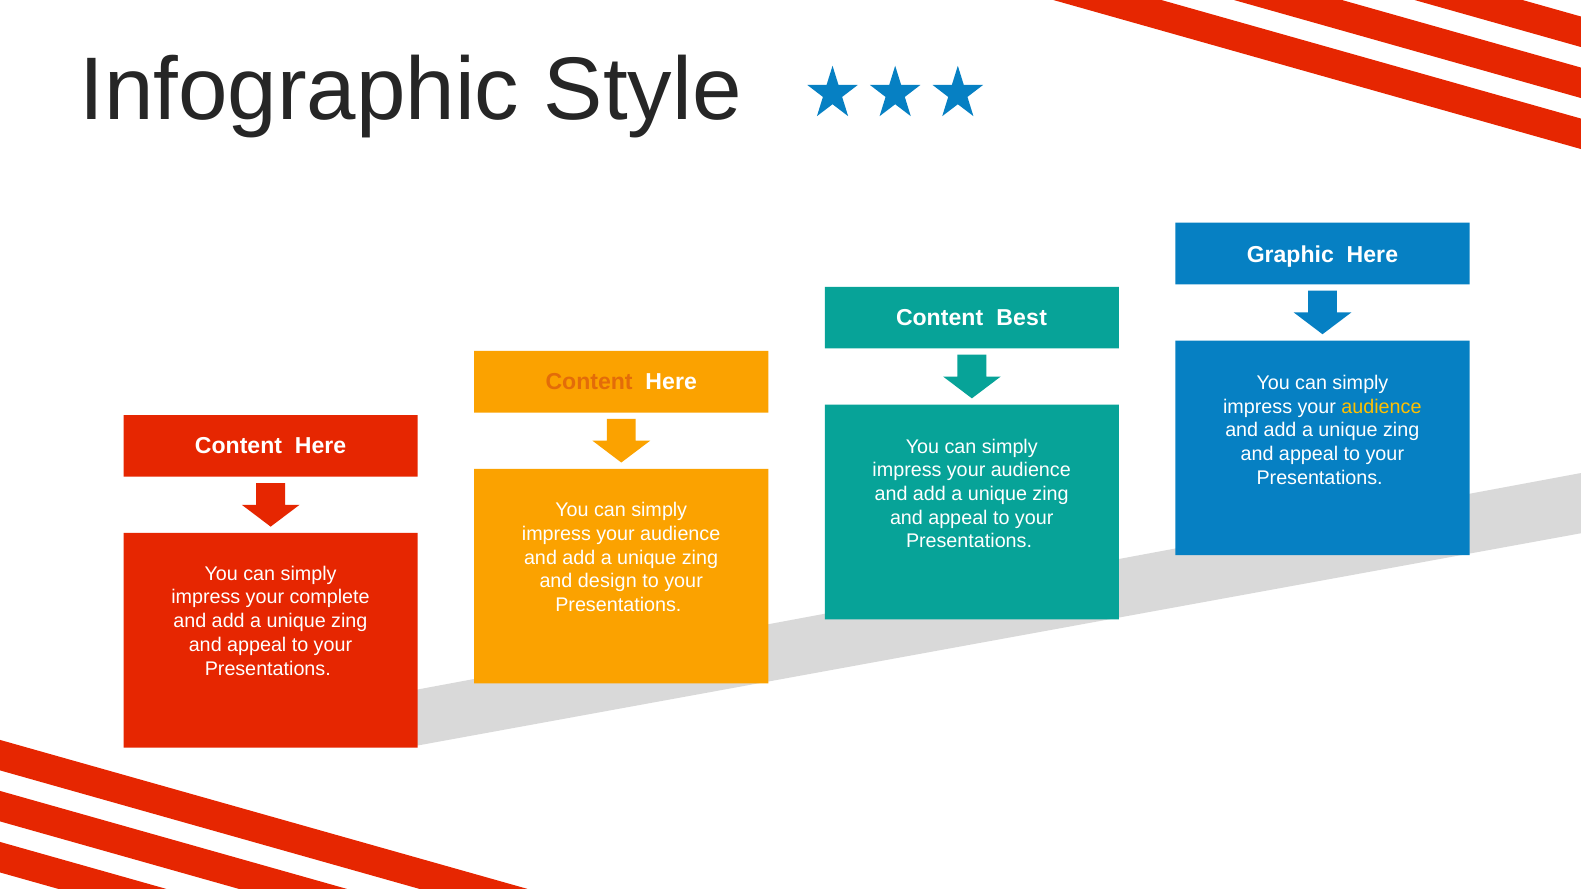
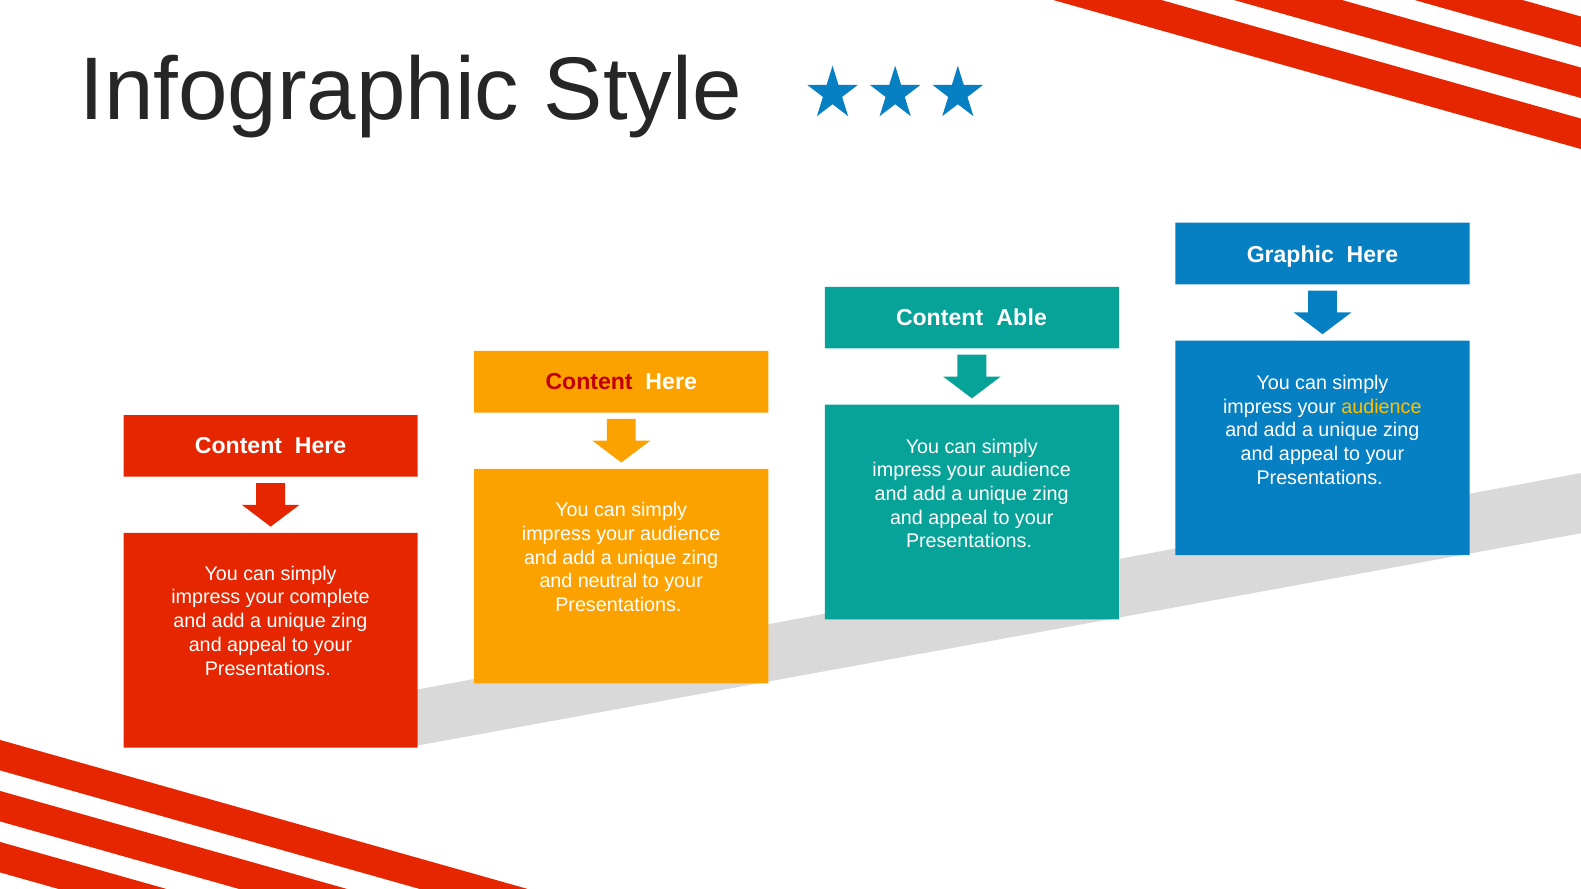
Best: Best -> Able (1022, 318)
Content colour: orange -> red (589, 382)
design: design -> neutral (607, 581)
